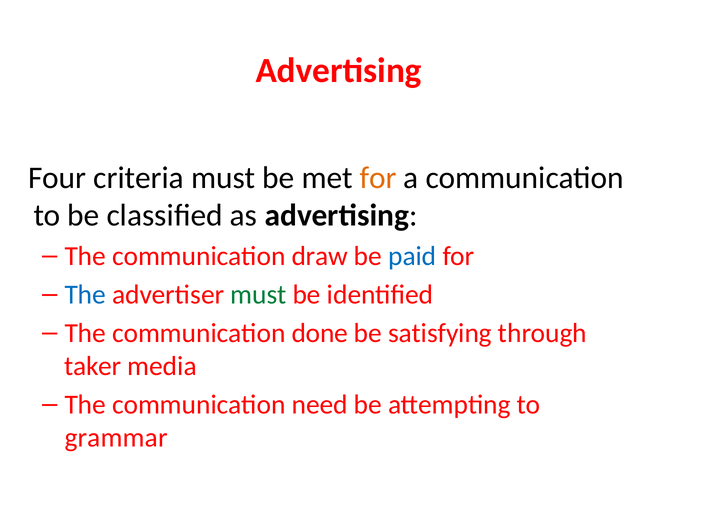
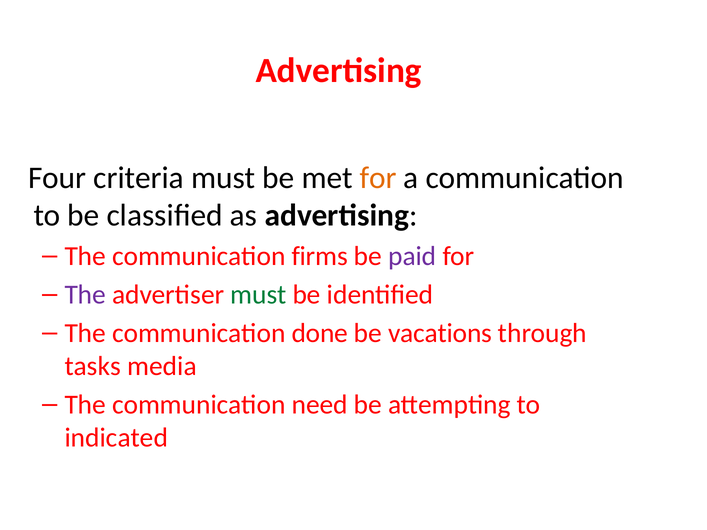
draw: draw -> firms (320, 256)
paid colour: blue -> purple (412, 256)
The colour: blue -> purple (85, 295)
satisfying: satisfying -> vacations (440, 333)
taker: taker -> tasks (93, 366)
grammar: grammar -> indicated (116, 438)
